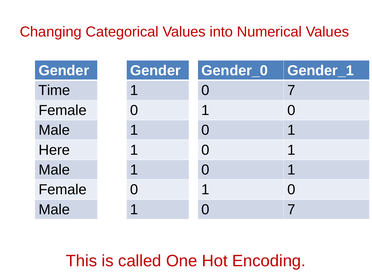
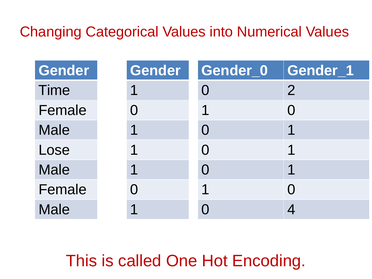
7: 7 -> 2 (291, 90)
Here: Here -> Lose (54, 150)
7: 7 -> 4 (291, 210)
